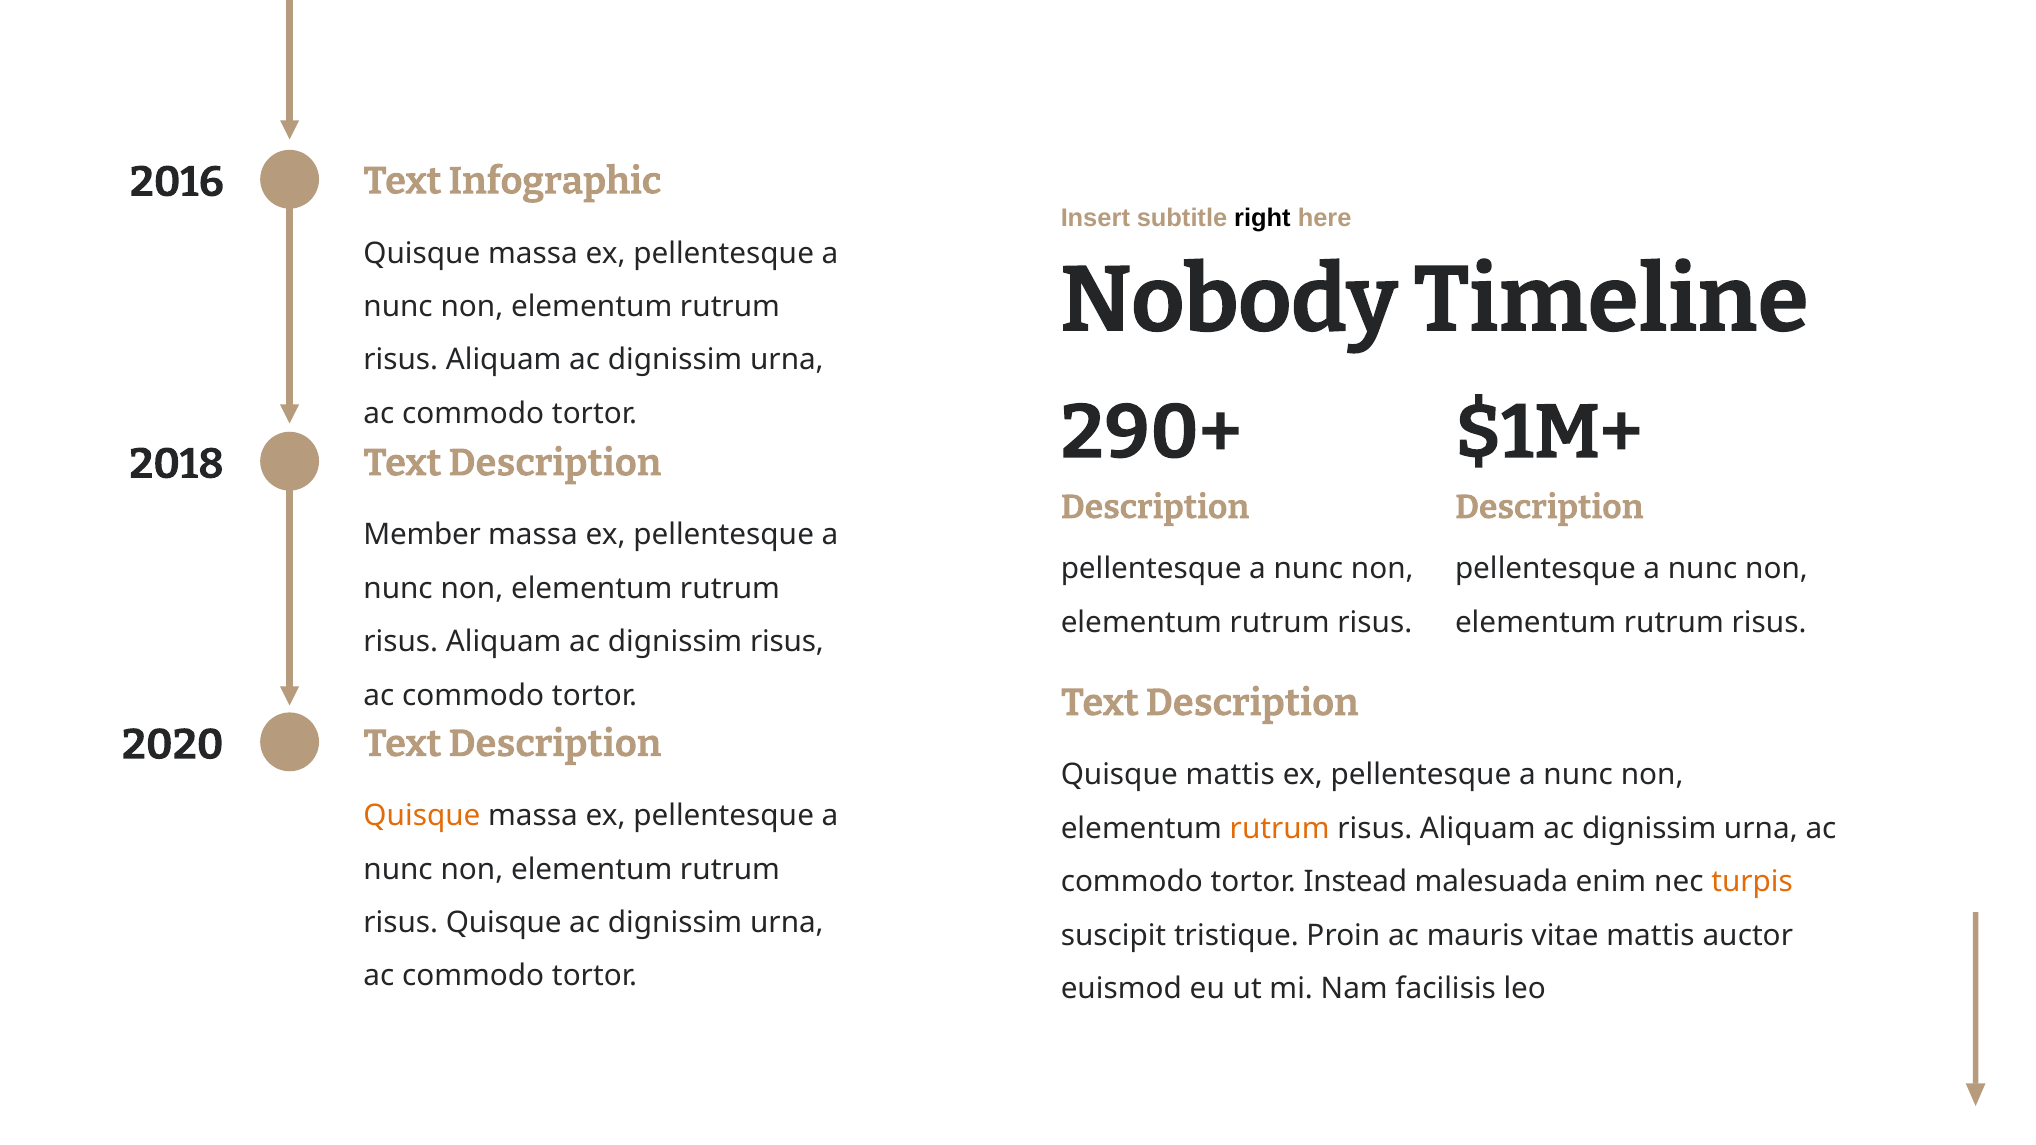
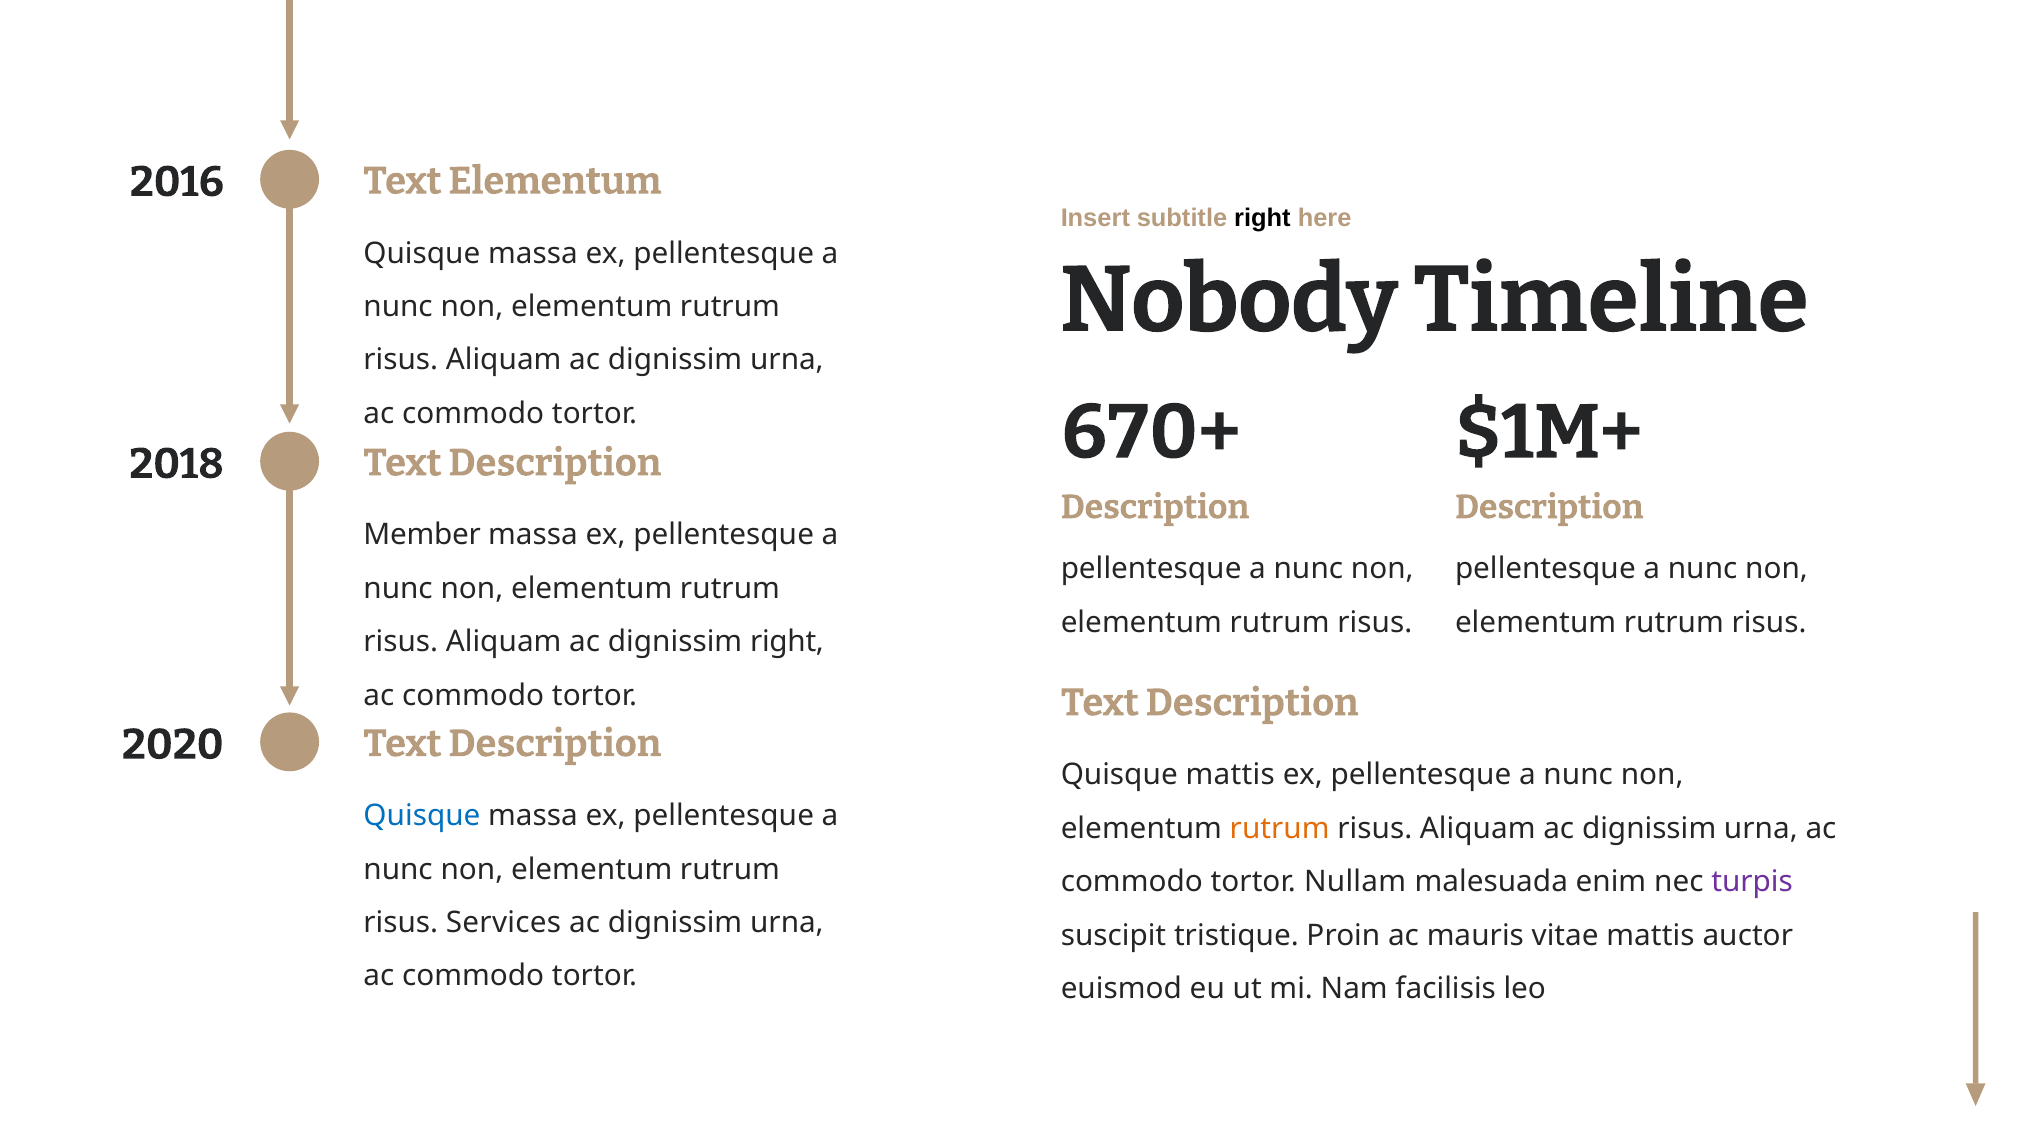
Text Infographic: Infographic -> Elementum (555, 181)
290+: 290+ -> 670+ (1151, 432)
dignissim risus: risus -> right (787, 642)
Quisque colour: orange -> blue (422, 816)
Instead: Instead -> Nullam (1355, 882)
turpis colour: orange -> purple (1752, 882)
risus Quisque: Quisque -> Services (503, 923)
